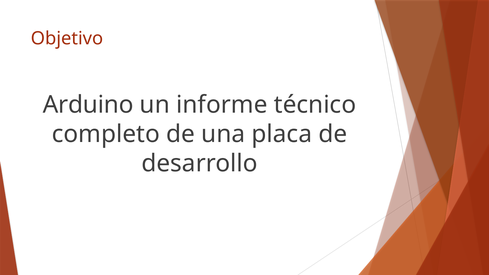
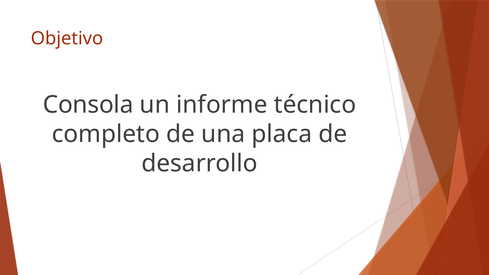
Arduino: Arduino -> Consola (88, 105)
